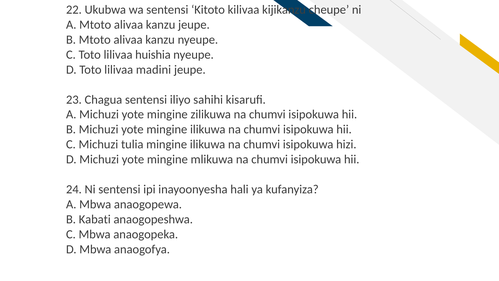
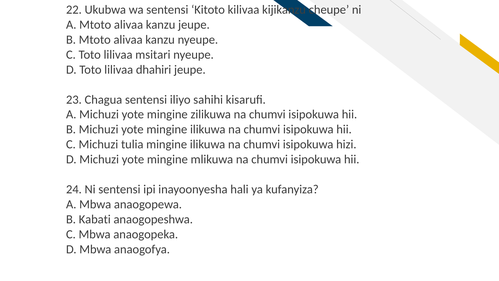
huishia: huishia -> msitari (153, 55)
madini: madini -> dhahiri (154, 69)
